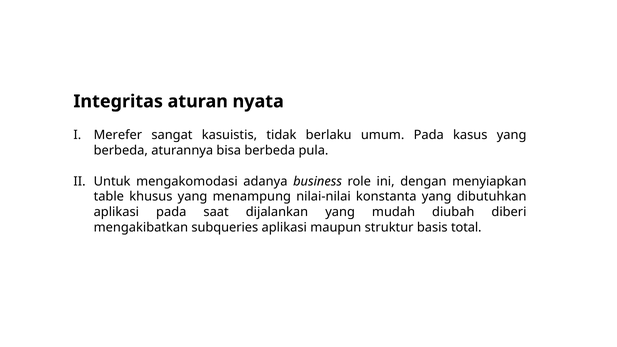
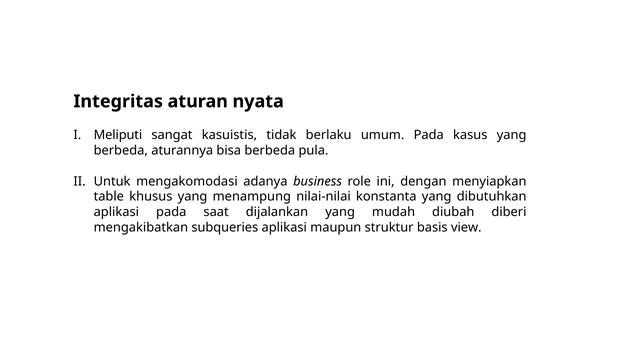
Merefer: Merefer -> Meliputi (118, 135)
total: total -> view (466, 228)
